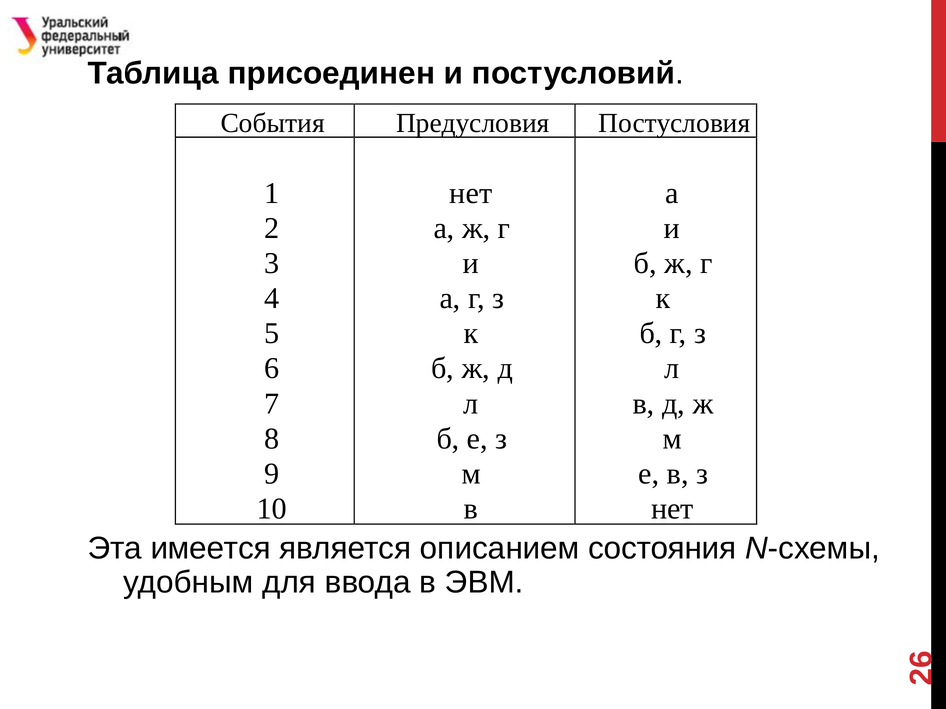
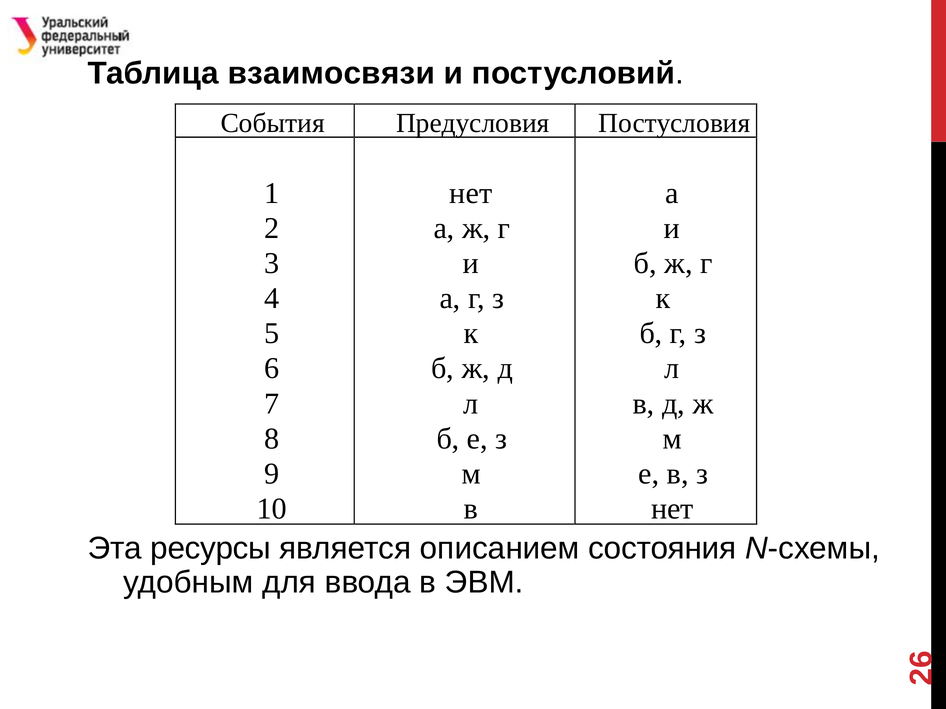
присоединен: присоединен -> взаимосвязи (331, 73)
имеется: имеется -> ресурсы (211, 549)
